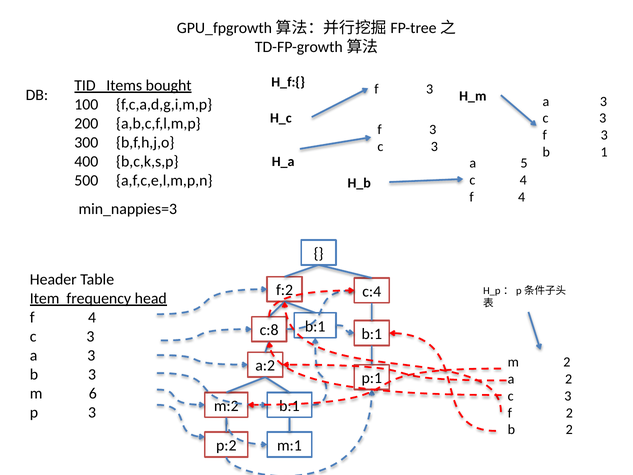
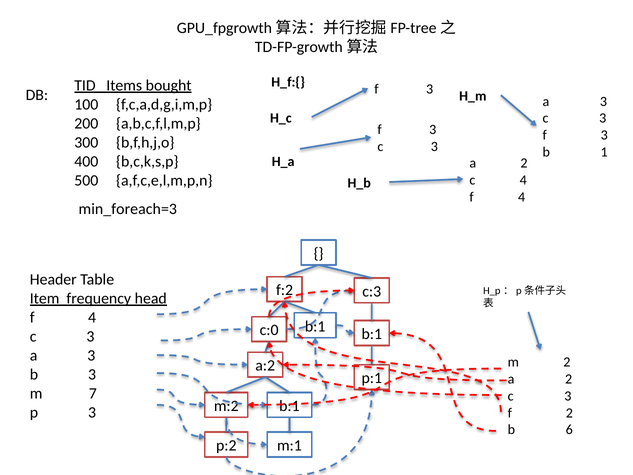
5: 5 -> 2 (524, 163)
min_nappies=3: min_nappies=3 -> min_foreach=3 (128, 209)
c:4: c:4 -> c:3 (372, 291)
c:8: c:8 -> c:0 (269, 330)
6: 6 -> 7 (93, 393)
b 2: 2 -> 6 (569, 430)
